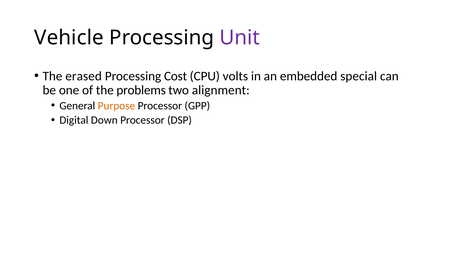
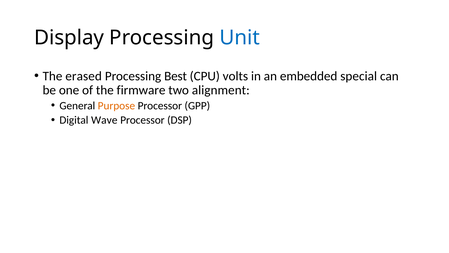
Vehicle: Vehicle -> Display (69, 38)
Unit colour: purple -> blue (240, 38)
Cost: Cost -> Best (176, 76)
problems: problems -> firmware (141, 90)
Down: Down -> Wave (104, 120)
